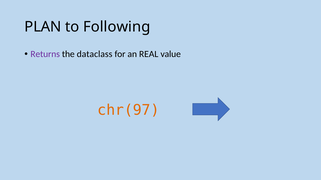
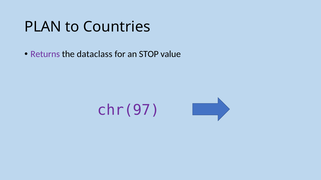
Following: Following -> Countries (117, 27)
REAL: REAL -> STOP (149, 54)
chr(97 colour: orange -> purple (128, 110)
